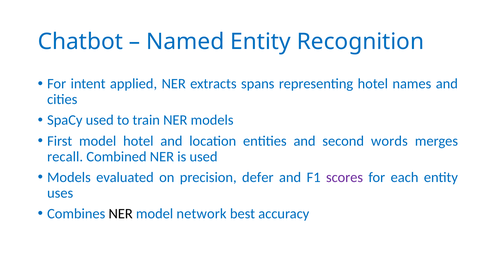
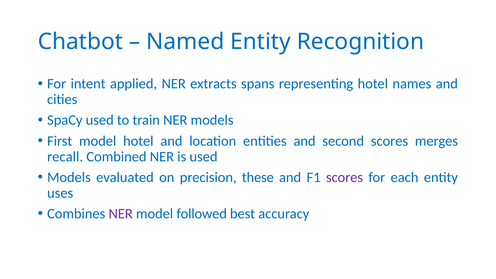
second words: words -> scores (389, 141)
defer: defer -> these (258, 177)
NER colour: black -> purple (121, 214)
network: network -> followed (202, 214)
